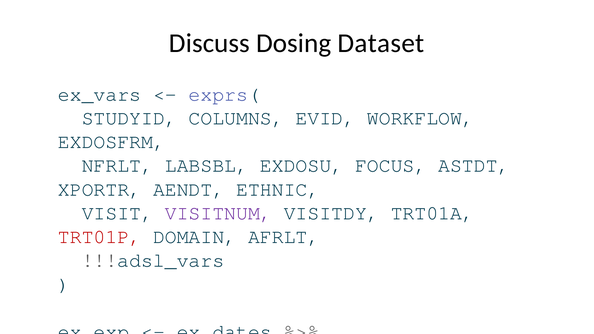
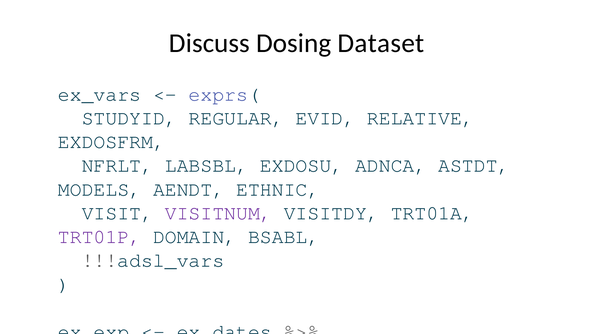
COLUMNS: COLUMNS -> REGULAR (236, 118)
EVID WORKFLOW: WORKFLOW -> RELATIVE (420, 118)
FOCUS: FOCUS -> ADNCA (391, 165)
XPORTR: XPORTR -> MODELS (100, 189)
TRT01P colour: red -> purple (100, 237)
AFRLT: AFRLT -> BSABL (284, 237)
